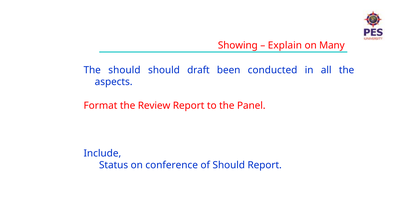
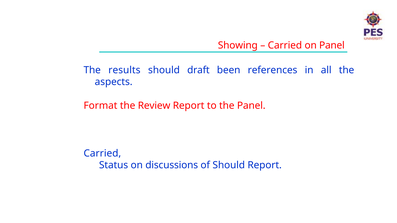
Explain: Explain -> Carried (285, 45)
on Many: Many -> Panel (332, 45)
The should: should -> results (124, 70)
conducted: conducted -> references (273, 70)
Include: Include -> Carried (102, 154)
conference: conference -> discussions (172, 165)
